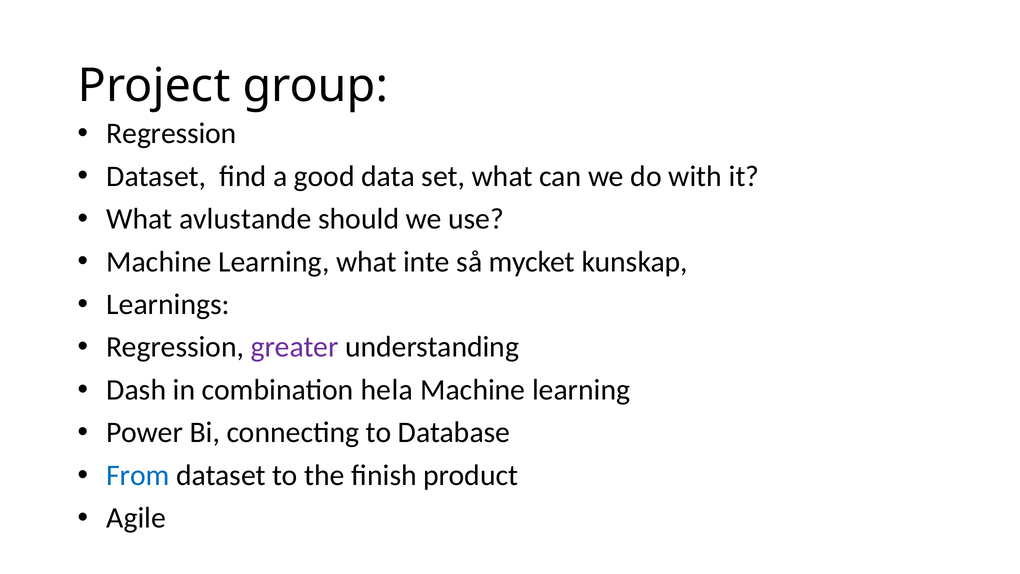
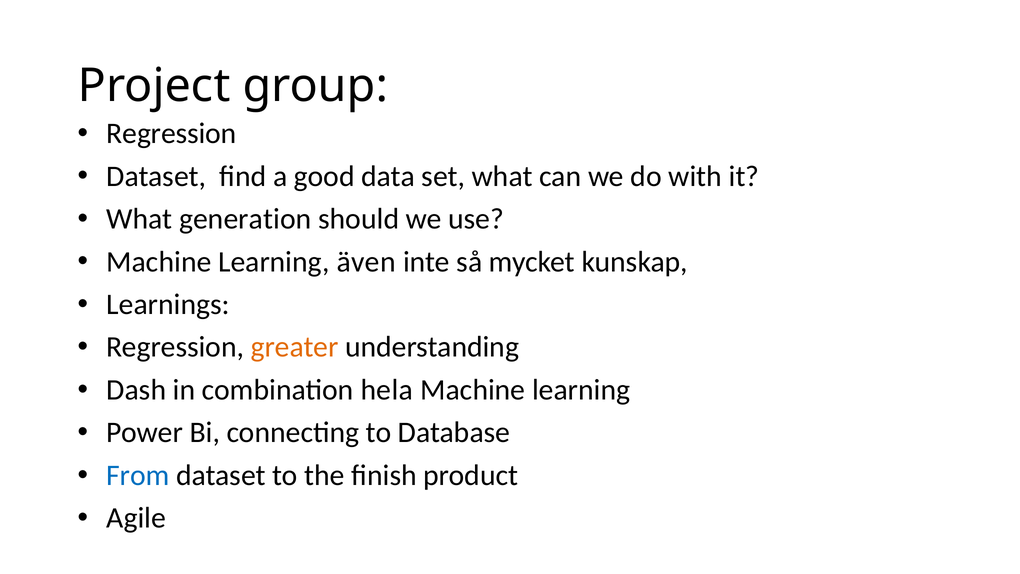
avlustande: avlustande -> generation (245, 219)
Learning what: what -> även (366, 262)
greater colour: purple -> orange (295, 347)
